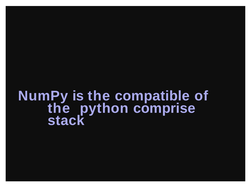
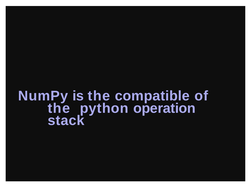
comprise: comprise -> operation (164, 108)
